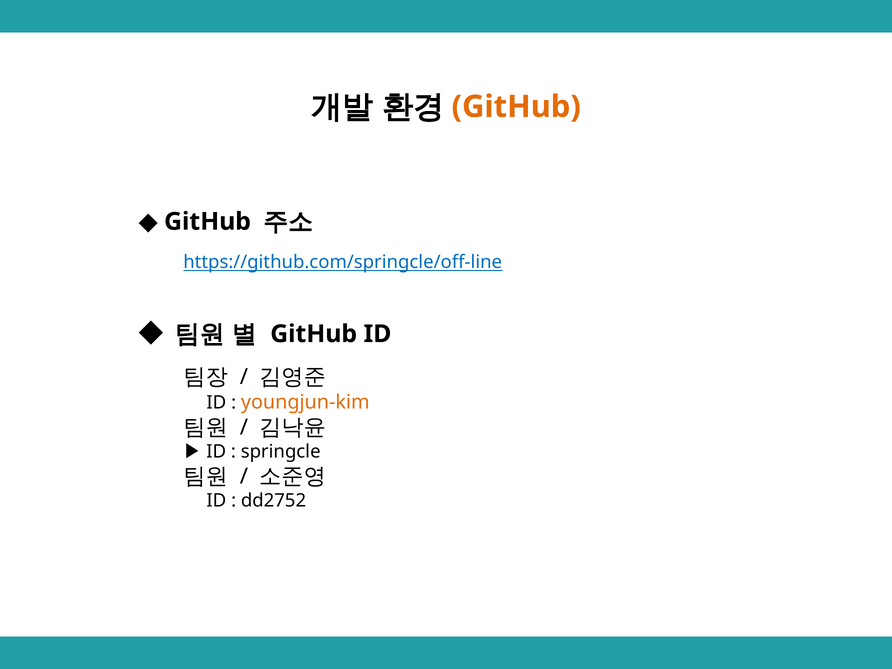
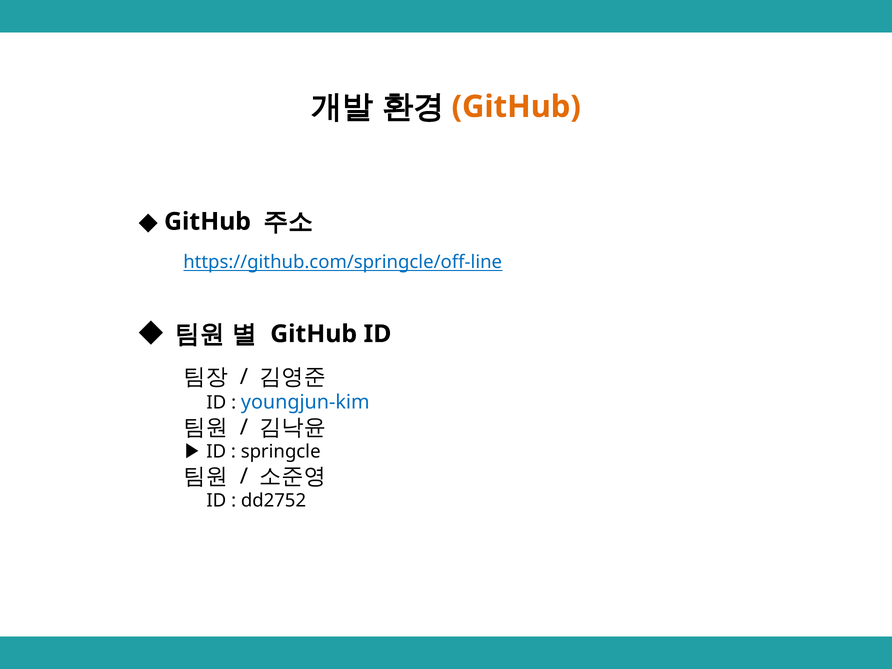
youngjun-kim colour: orange -> blue (305, 402)
